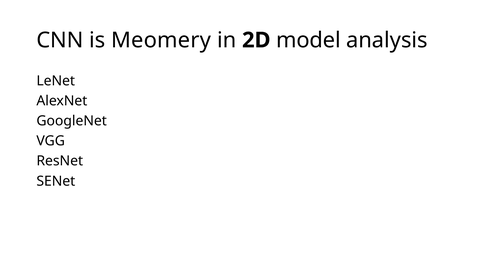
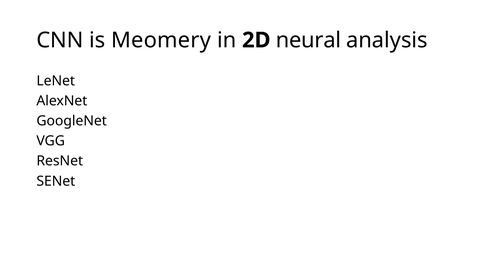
model: model -> neural (308, 40)
